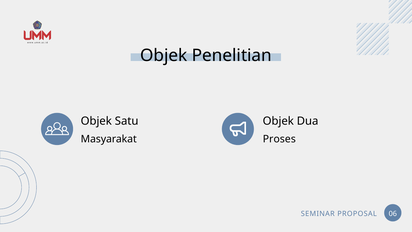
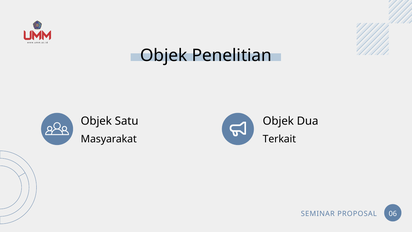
Proses: Proses -> Terkait (279, 139)
